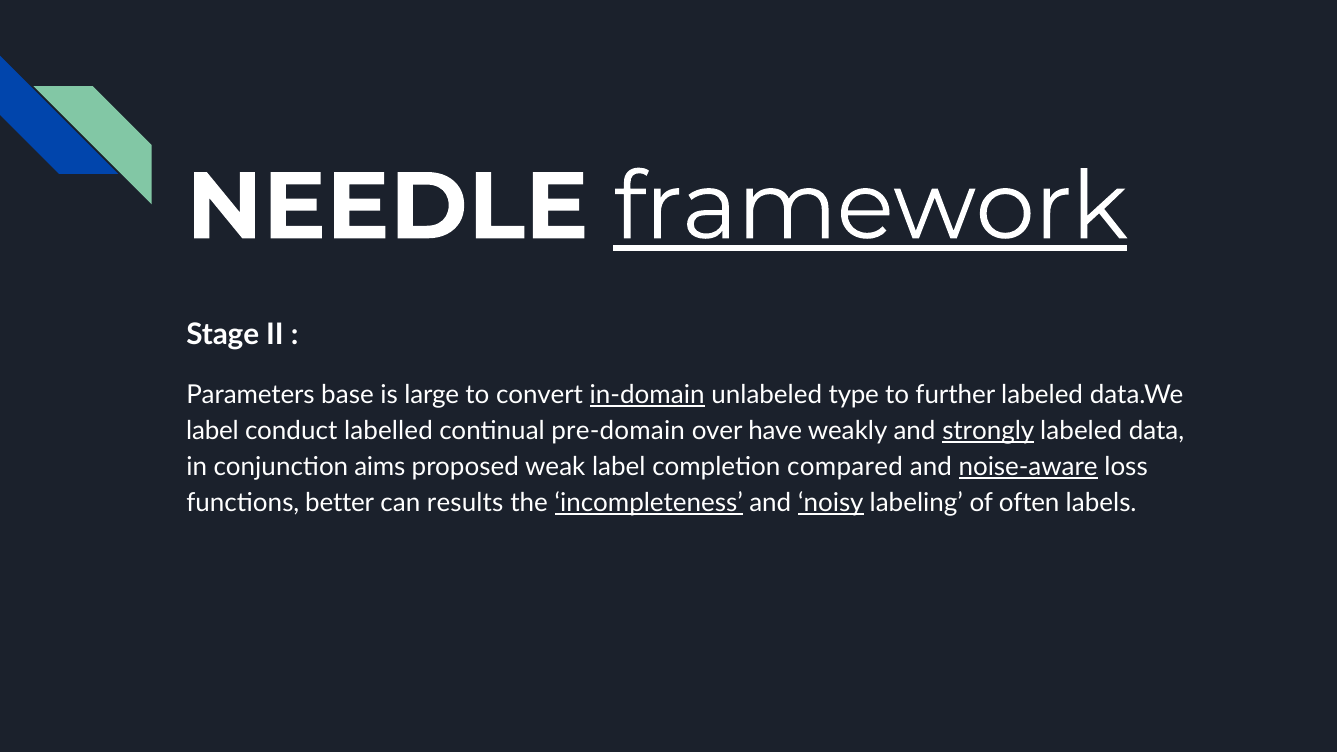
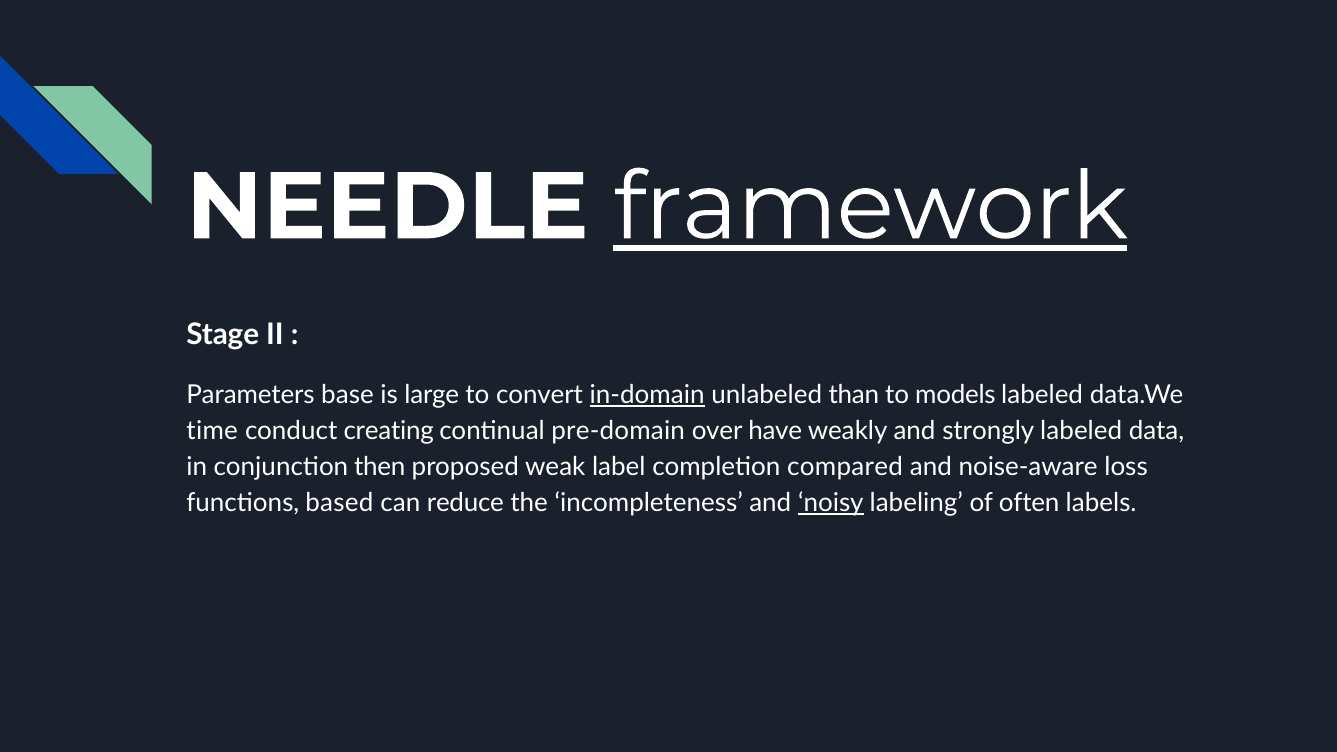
type: type -> than (854, 395)
further: further -> models (955, 395)
label: label -> time (212, 431)
labelled: labelled -> creating (389, 431)
strongly underline: present -> none (988, 431)
aims: aims -> then (380, 467)
noise-aware underline: present -> none (1028, 467)
better: better -> based (339, 503)
results: results -> reduce (465, 503)
incompleteness underline: present -> none (649, 503)
